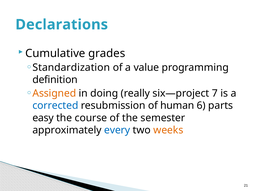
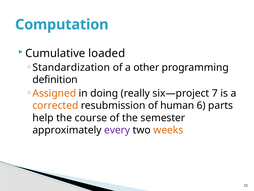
Declarations: Declarations -> Computation (62, 25)
grades: grades -> loaded (107, 53)
value: value -> other (146, 67)
corrected colour: blue -> orange (55, 105)
easy: easy -> help (43, 118)
every colour: blue -> purple (117, 130)
